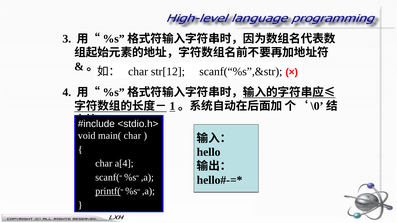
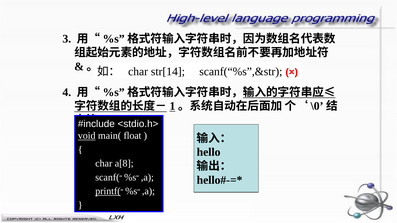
str[12: str[12 -> str[14 (168, 72)
void underline: none -> present (87, 136)
main( char: char -> float (132, 136)
a[4: a[4 -> a[8 (124, 164)
